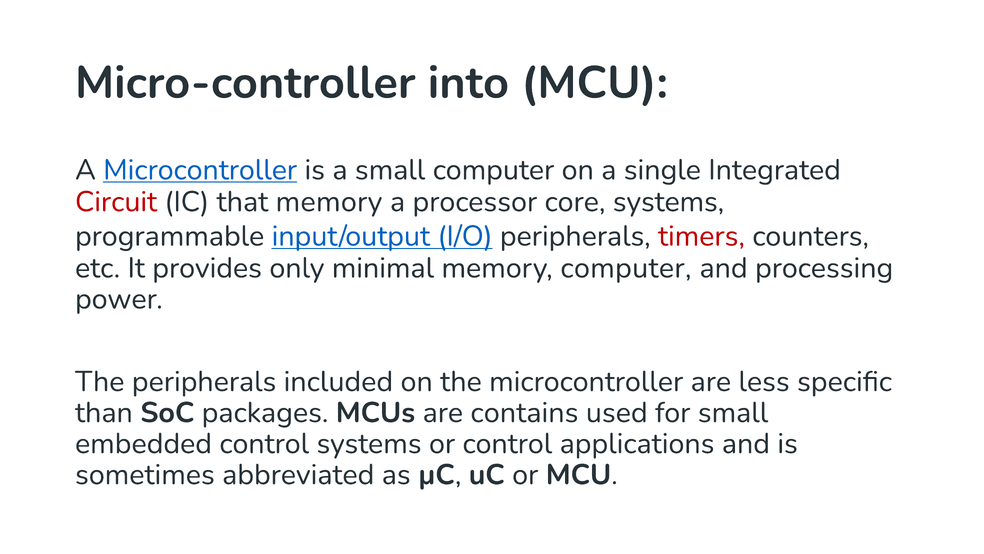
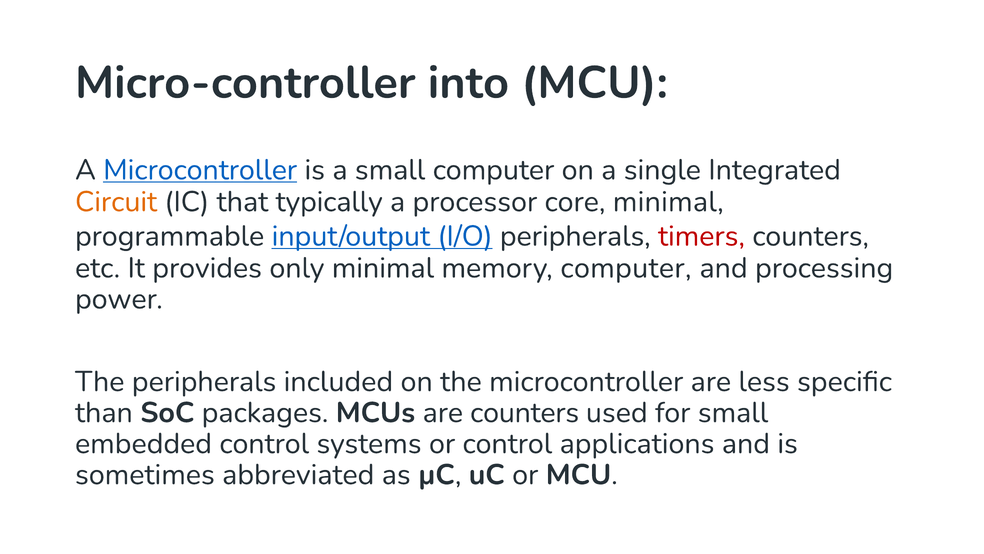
Circuit colour: red -> orange (116, 202)
that memory: memory -> typically (329, 202)
core systems: systems -> minimal (668, 202)
are contains: contains -> counters (525, 412)
